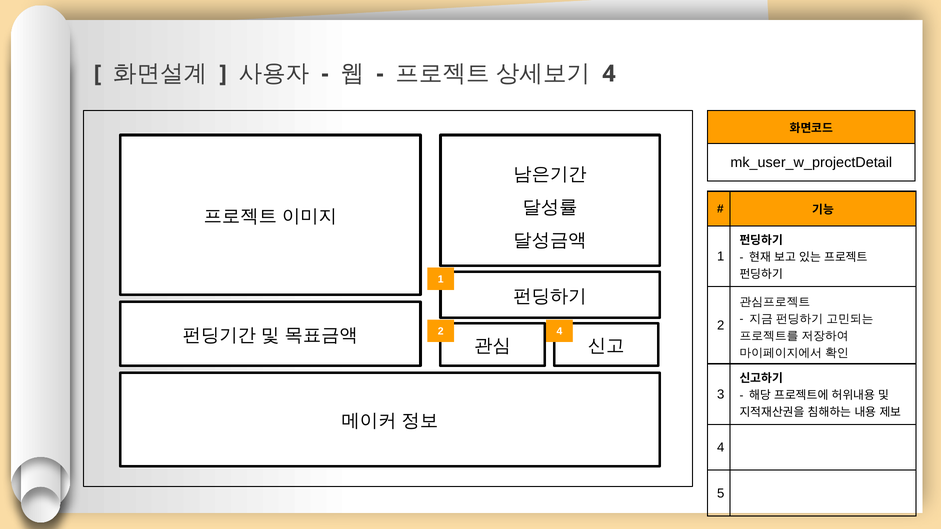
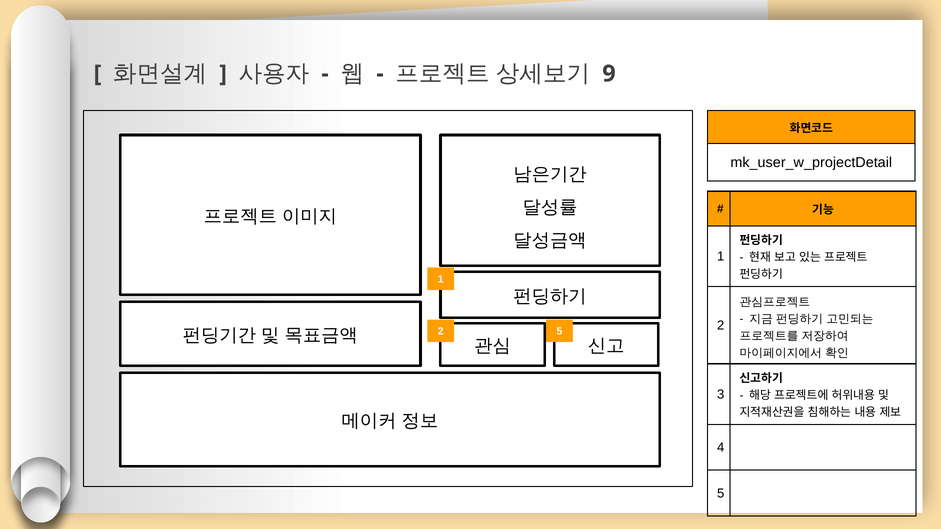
4: 4 -> 9 (609, 74)
2 4: 4 -> 5 (559, 332)
